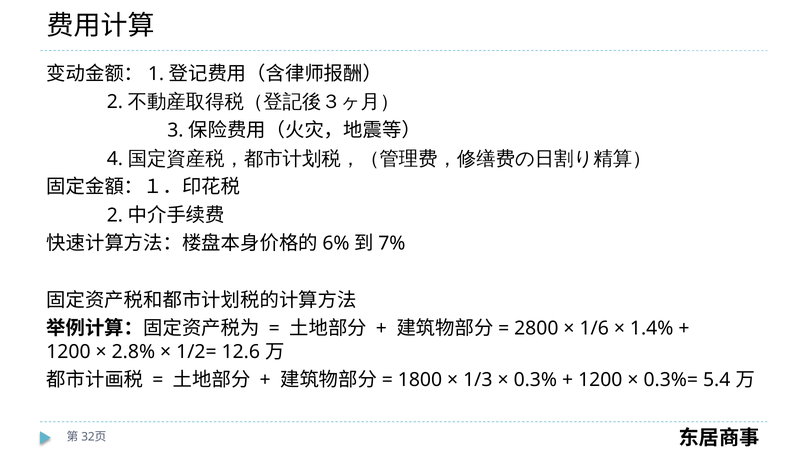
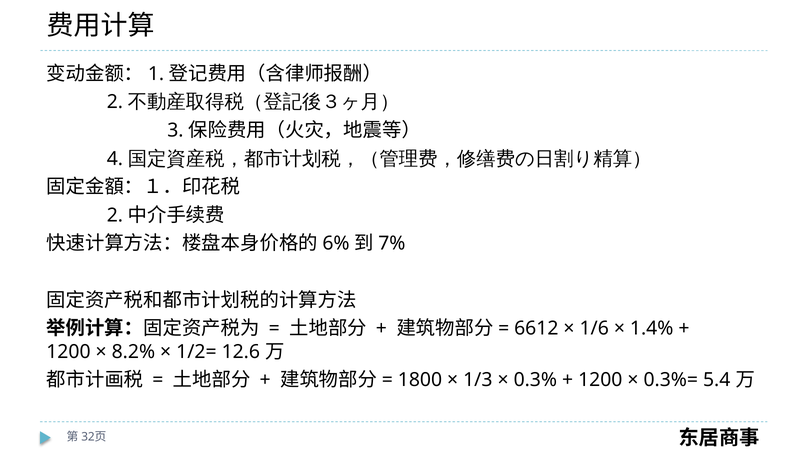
2800: 2800 -> 6612 (536, 328)
2.8%: 2.8% -> 8.2% (133, 351)
